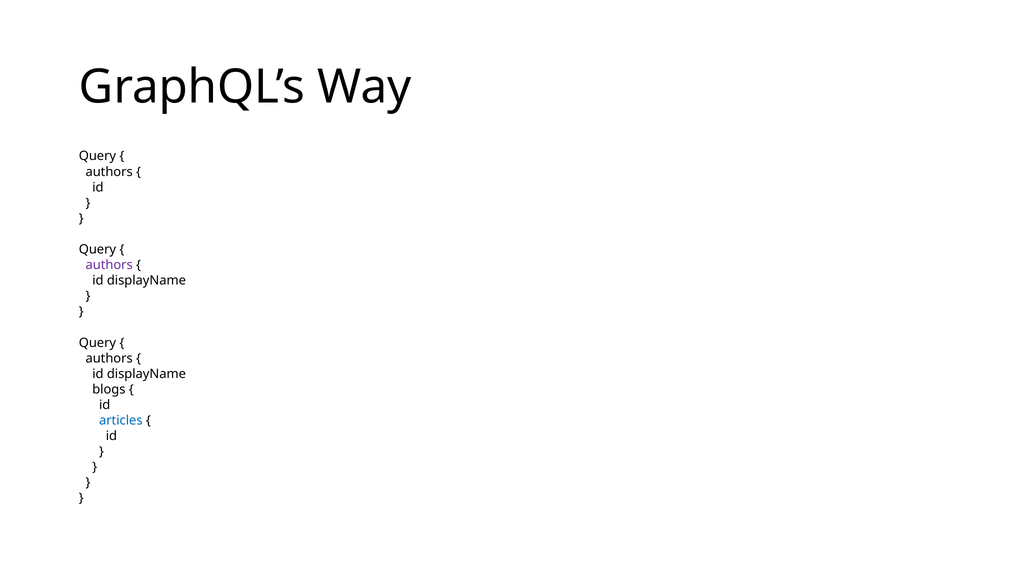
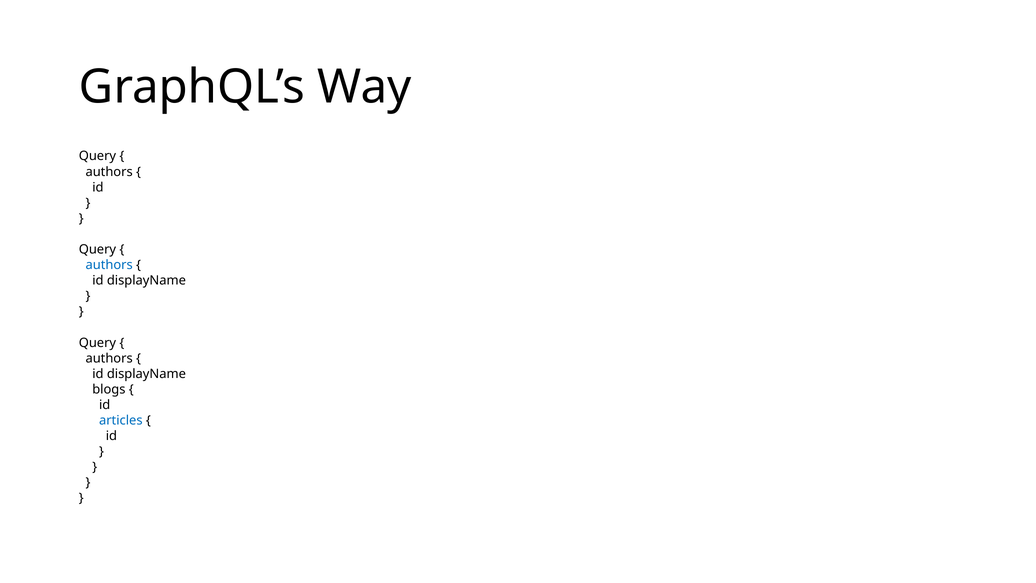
authors colour: purple -> blue (109, 265)
